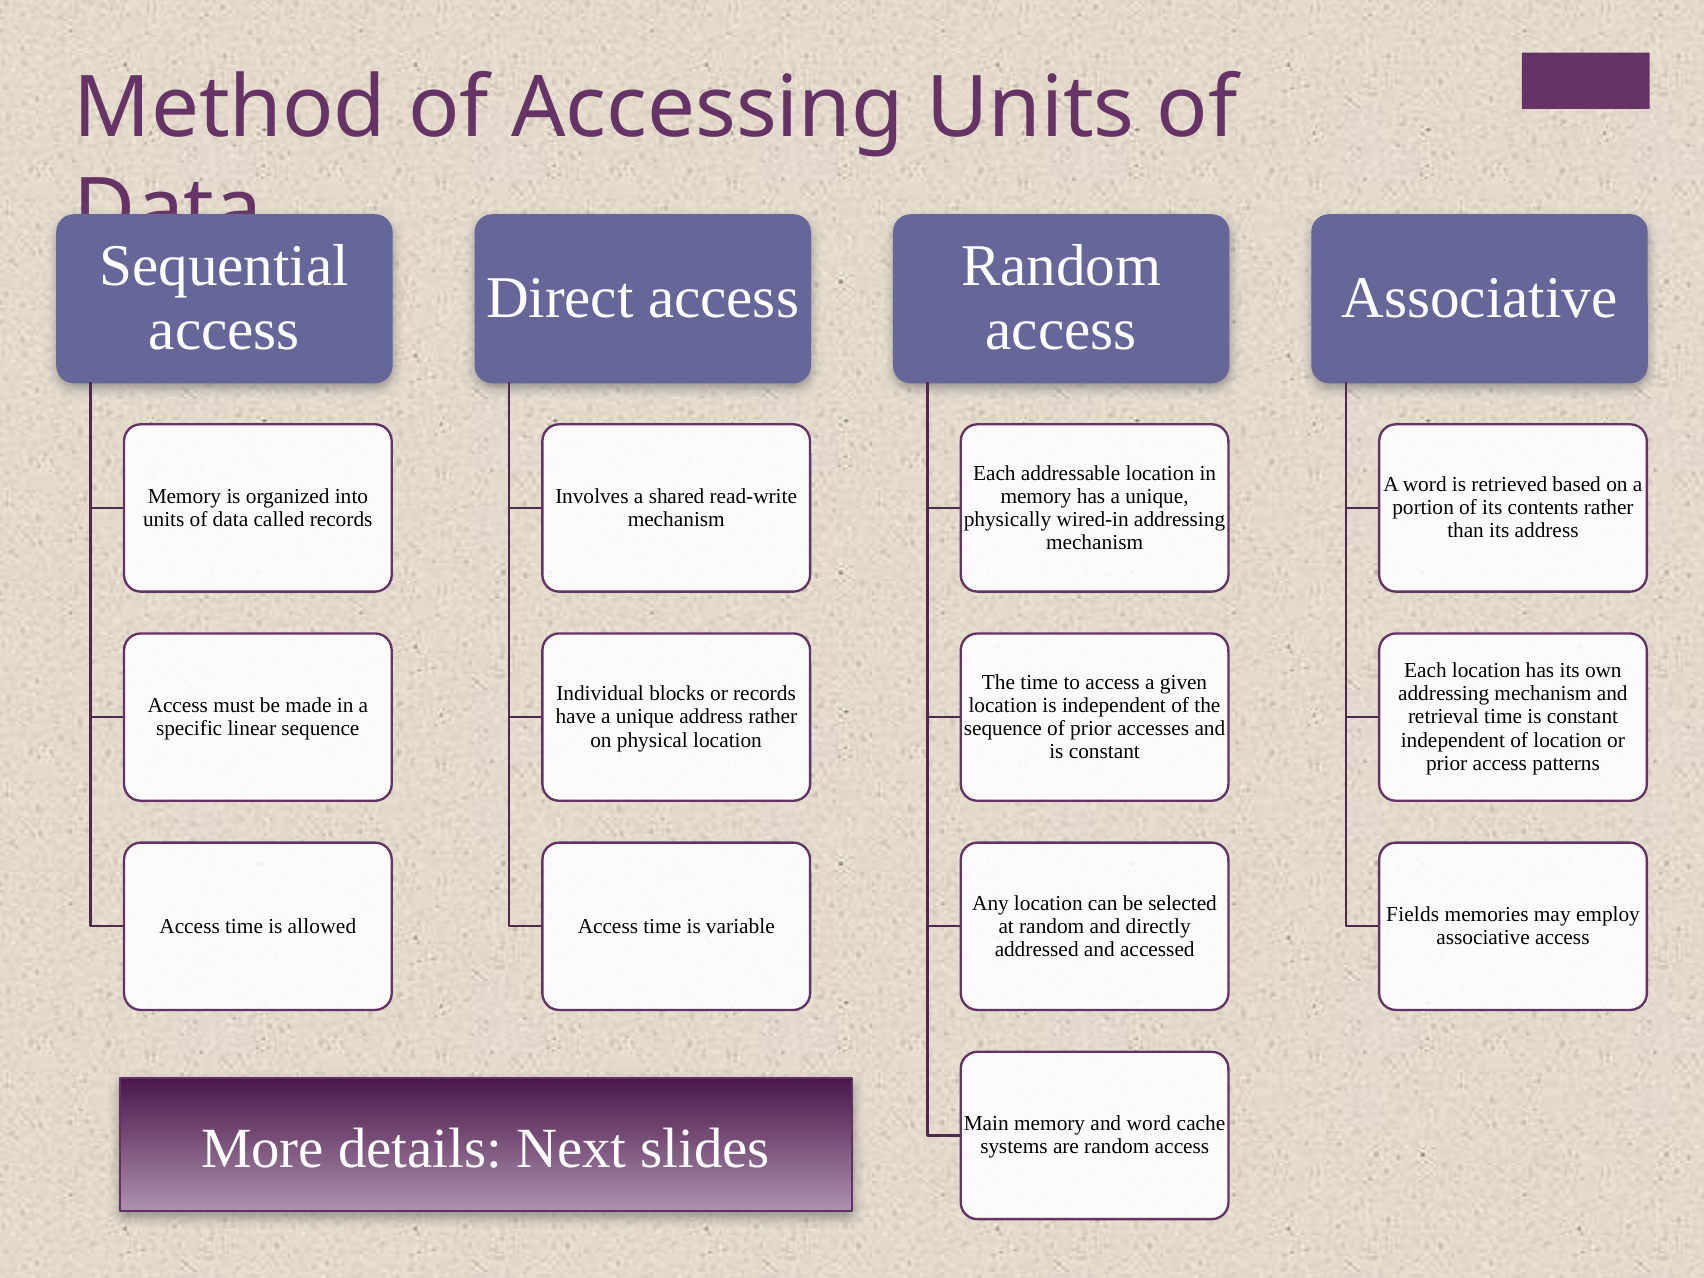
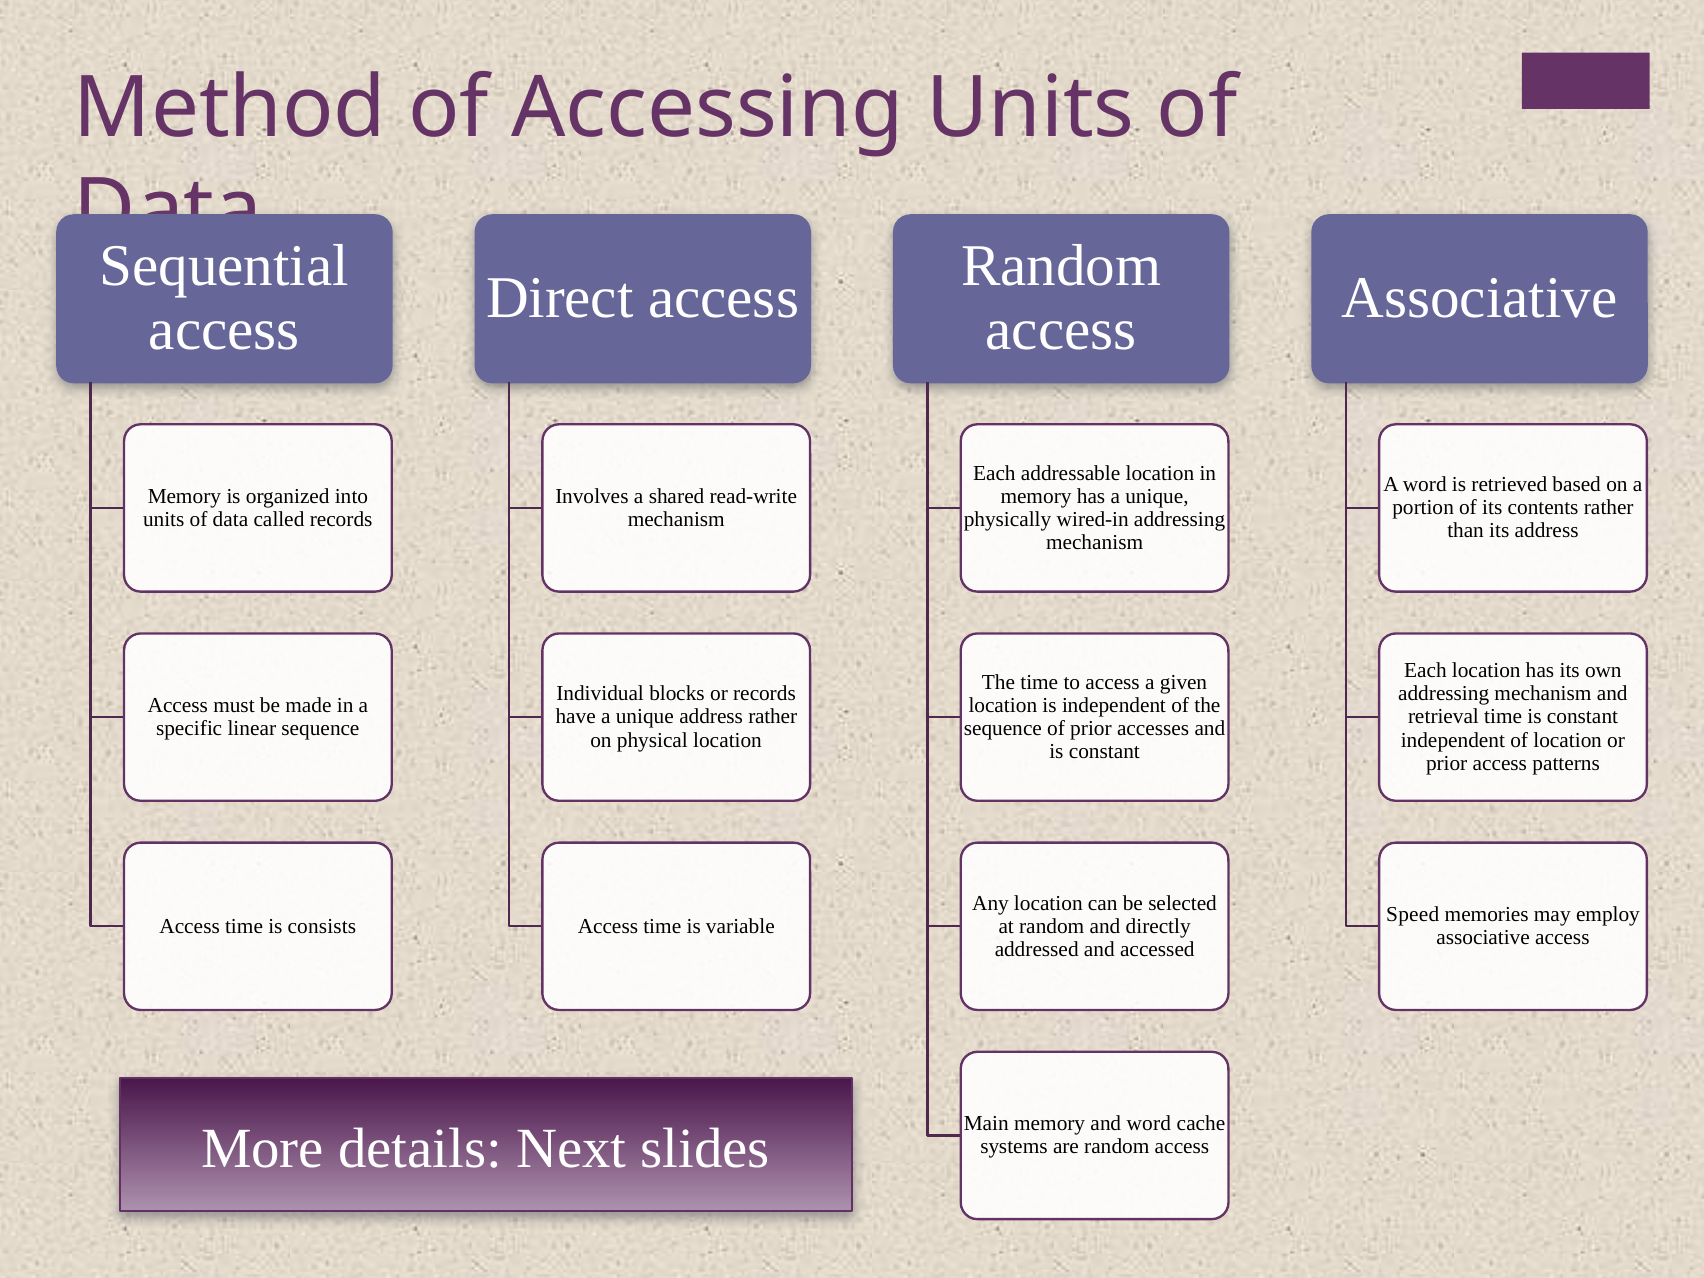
Fields: Fields -> Speed (1413, 915)
allowed: allowed -> consists (322, 926)
